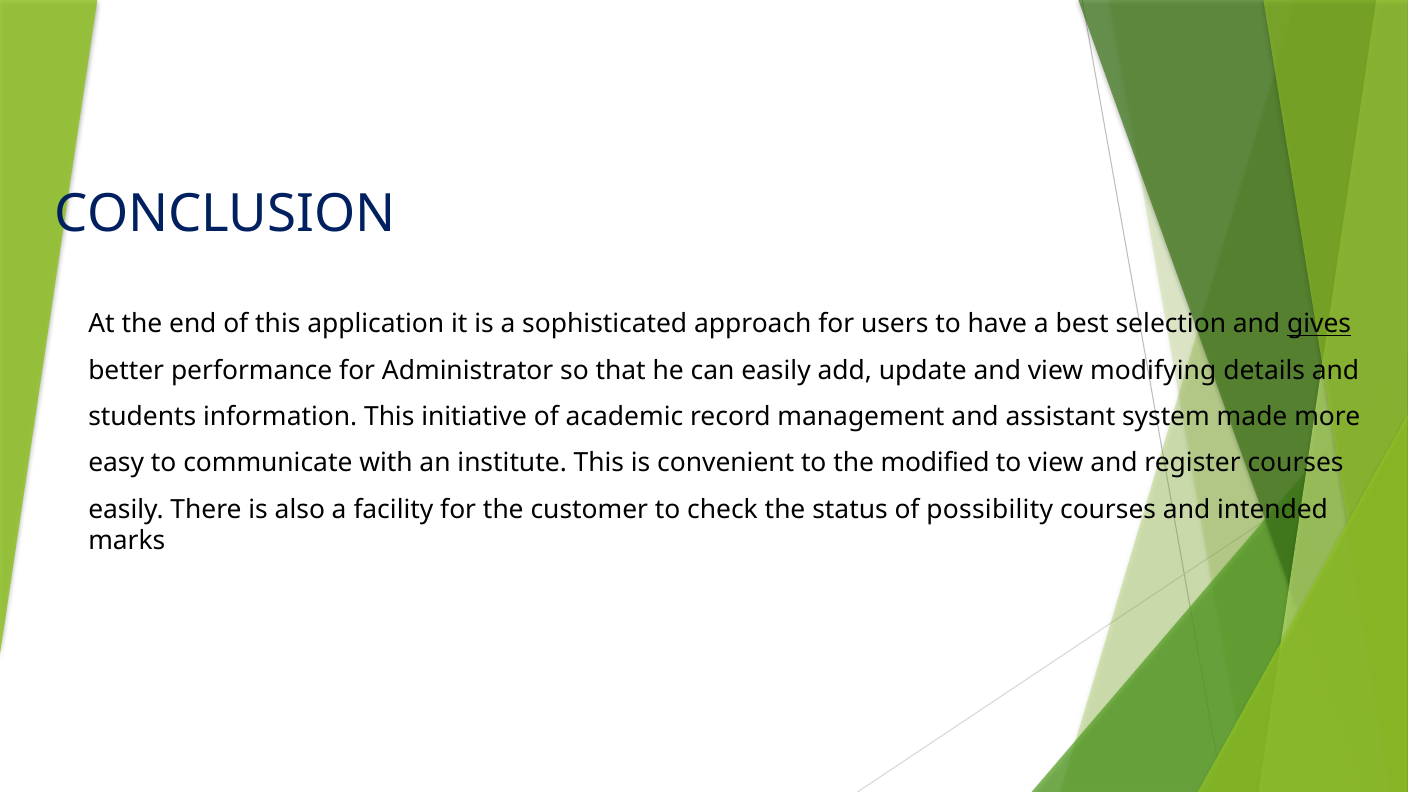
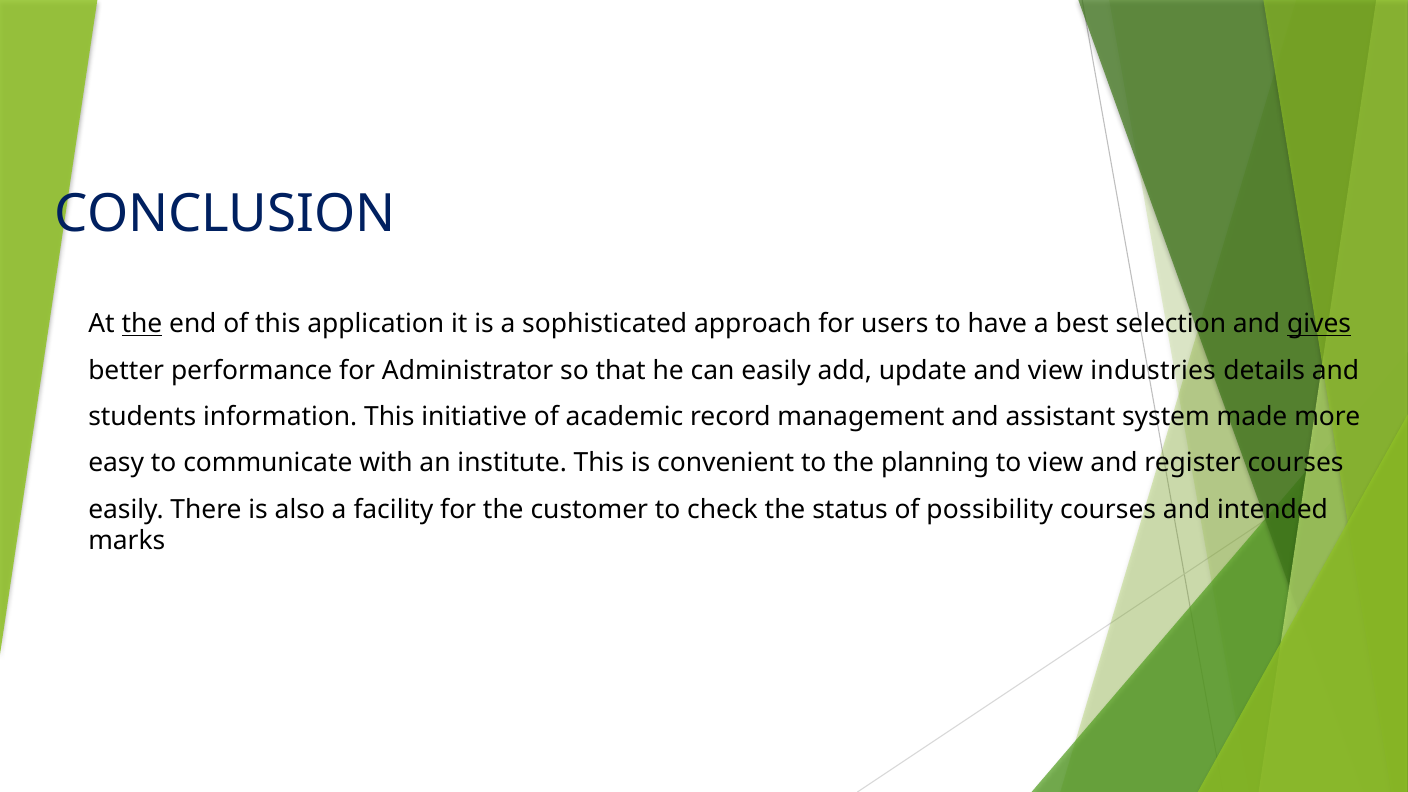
the underline: none -> present (142, 324)
modifying: modifying -> industries (1153, 370)
modified: modified -> planning (935, 463)
